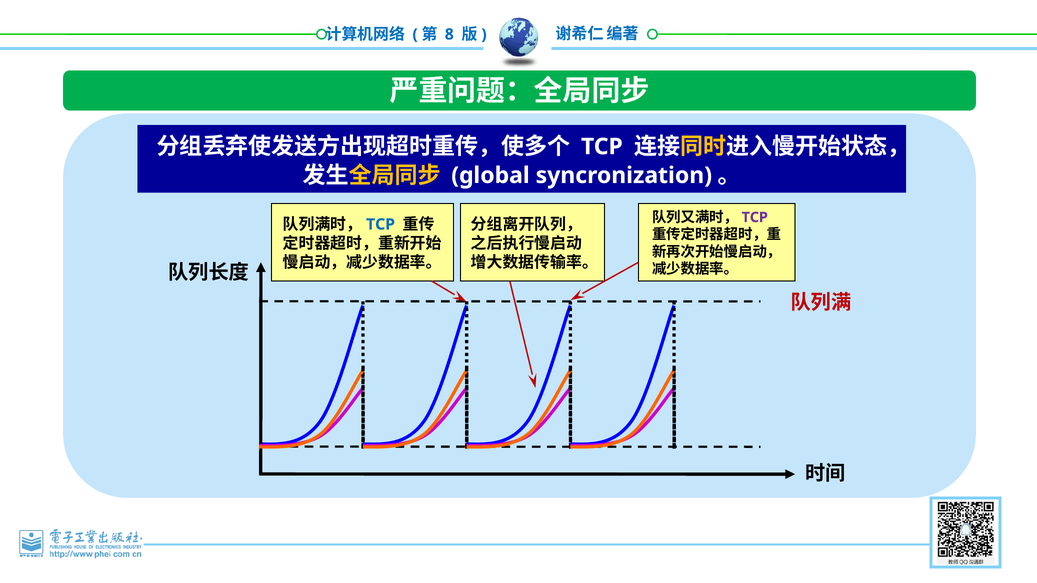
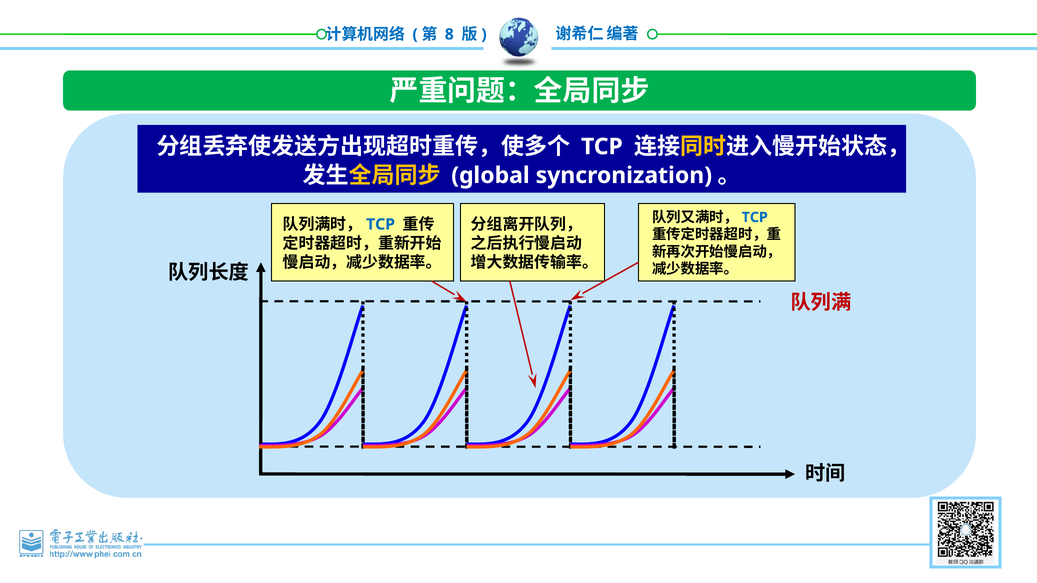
TCP colour: purple -> blue (755, 217)
